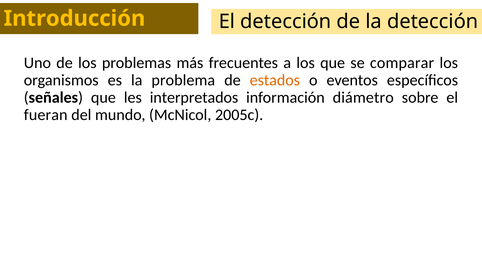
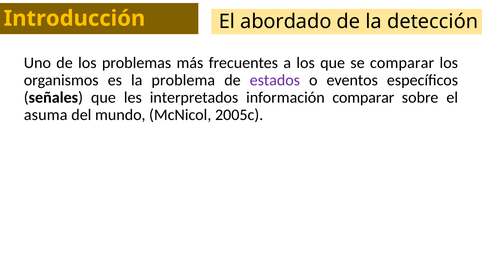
El detección: detección -> abordado (286, 21)
estados colour: orange -> purple (275, 80)
información diámetro: diámetro -> comparar (363, 98)
fueran: fueran -> asuma (46, 115)
